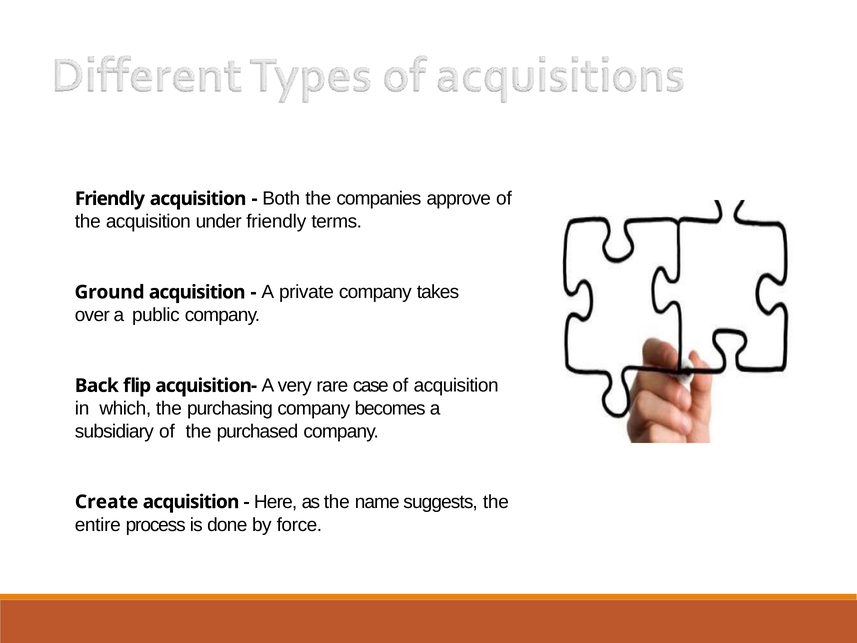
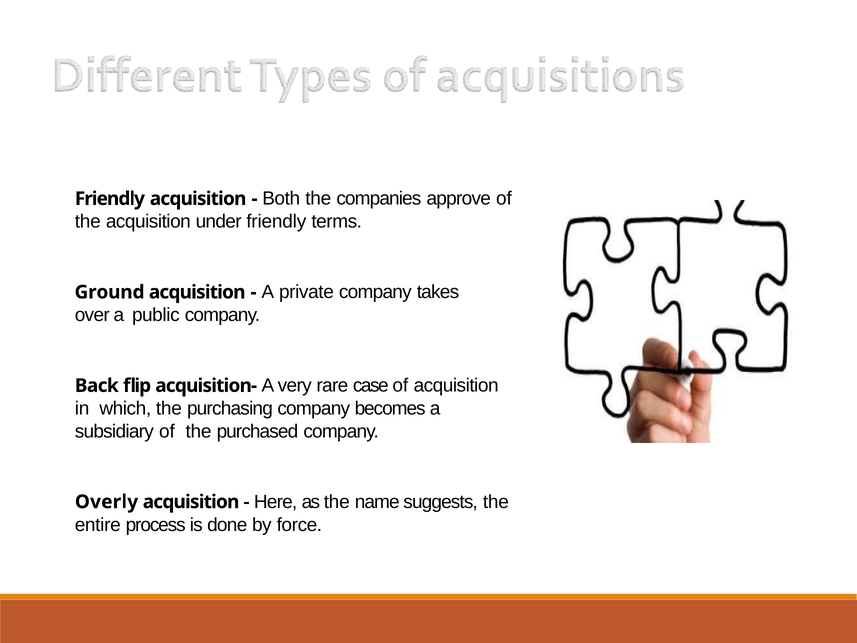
Create: Create -> Overly (107, 502)
